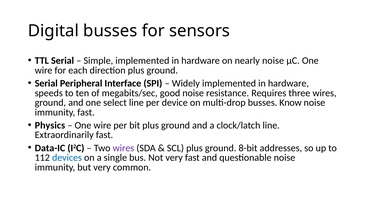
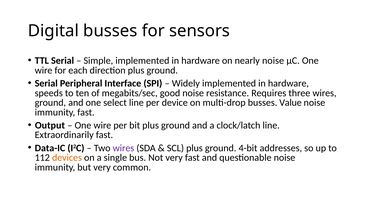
Know: Know -> Value (291, 103)
Physics: Physics -> Output (50, 125)
8-bit: 8-bit -> 4-bit (248, 148)
devices colour: blue -> orange (67, 158)
